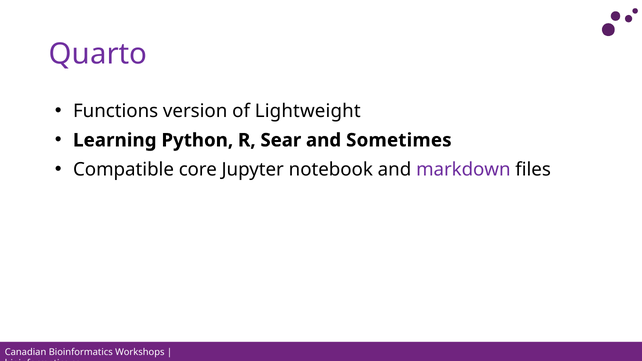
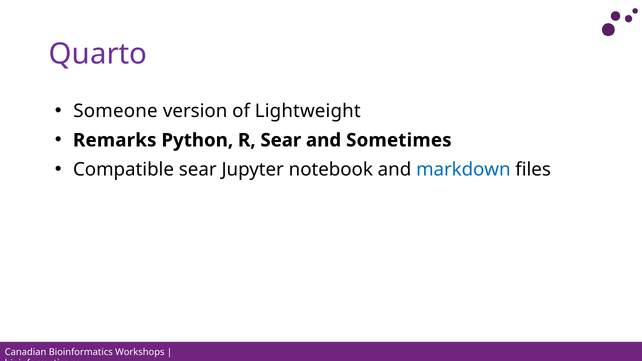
Functions: Functions -> Someone (115, 111)
Learning: Learning -> Remarks (115, 140)
Compatible core: core -> sear (198, 169)
markdown colour: purple -> blue (463, 169)
